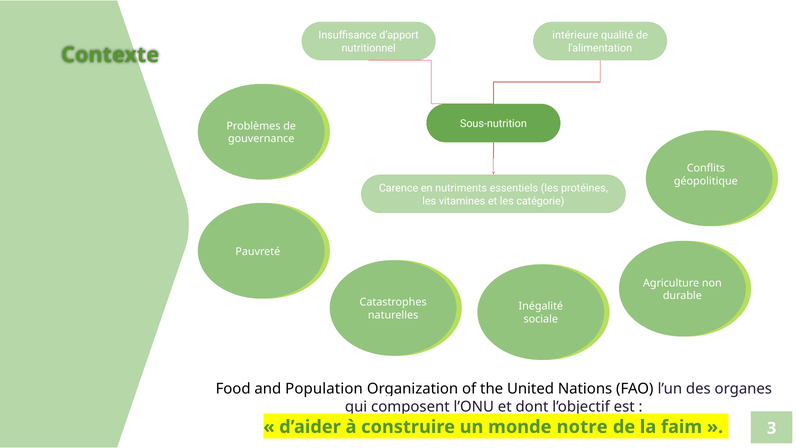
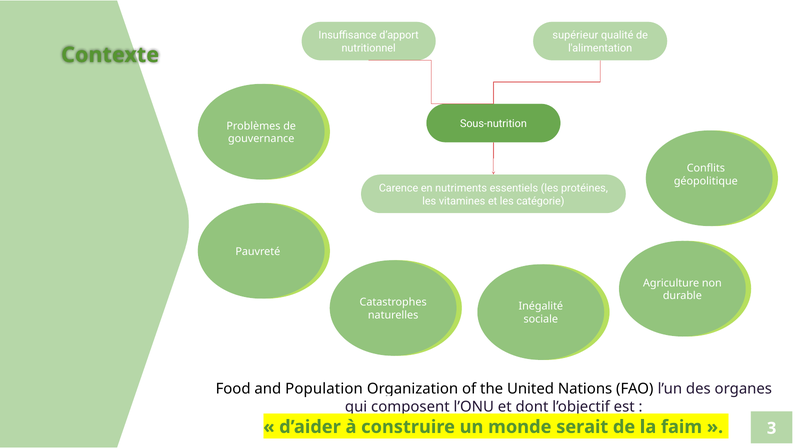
intérieure: intérieure -> supérieur (575, 35)
notre: notre -> serait (582, 427)
